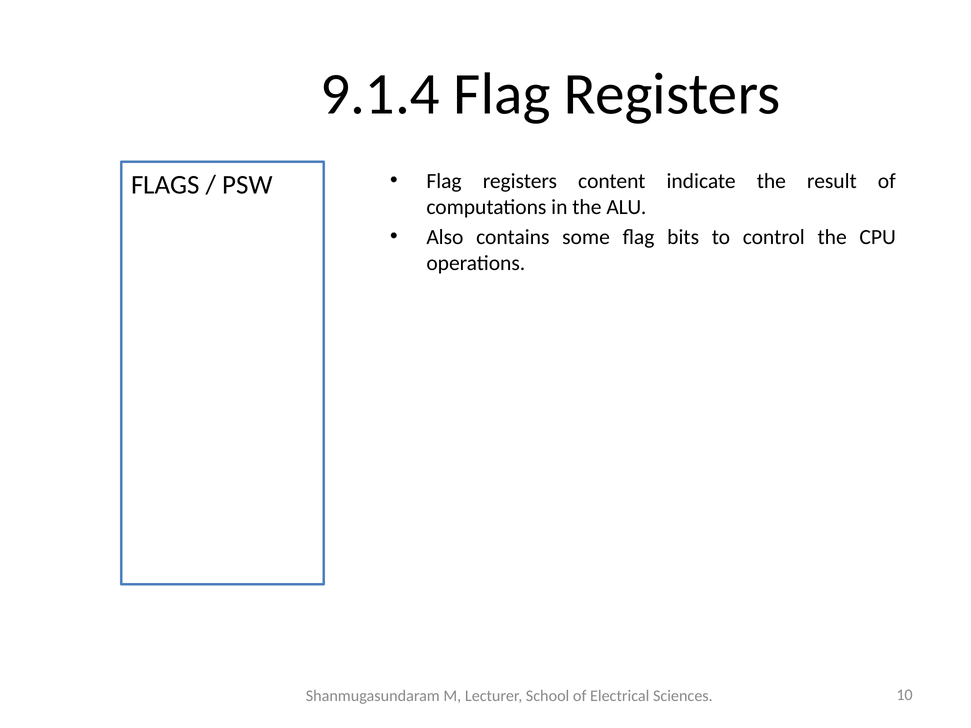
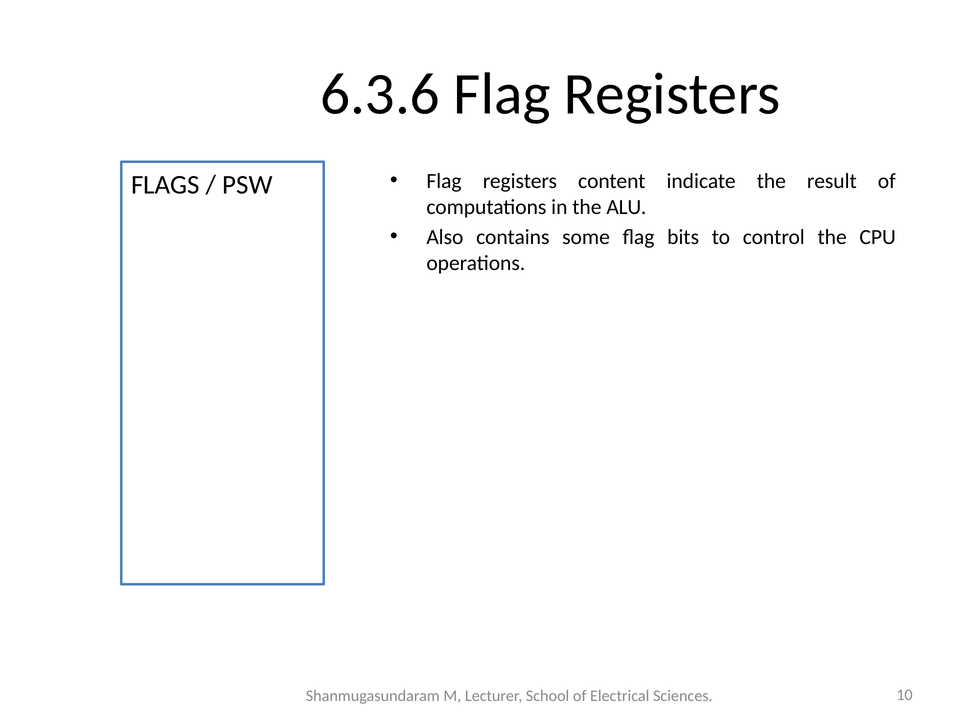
9.1.4: 9.1.4 -> 6.3.6 (380, 94)
